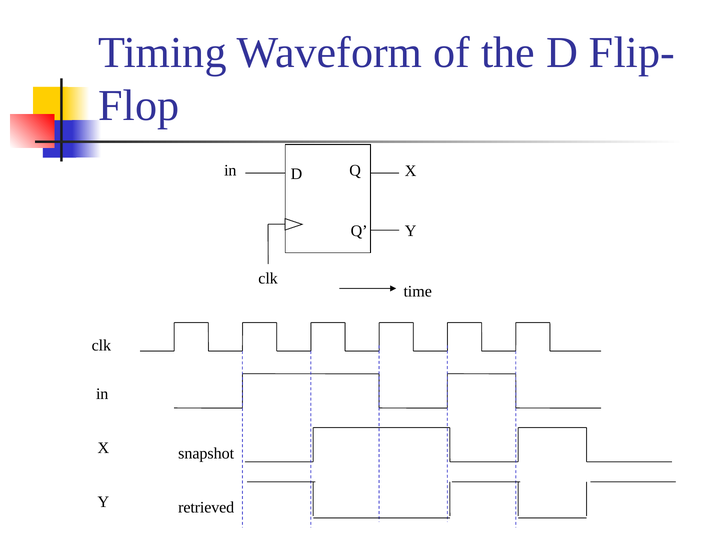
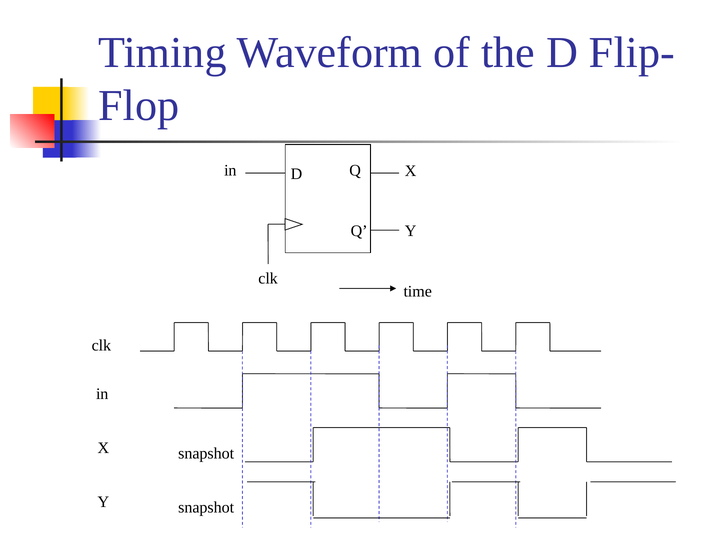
Y retrieved: retrieved -> snapshot (206, 508)
